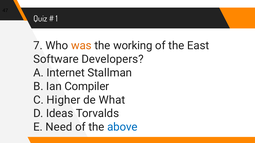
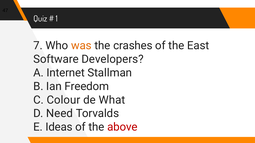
working: working -> crashes (133, 46)
Compiler: Compiler -> Freedom (87, 87)
Higher: Higher -> Colour (63, 100)
Ideas: Ideas -> Need (60, 114)
Need: Need -> Ideas (59, 127)
above colour: blue -> red (122, 127)
